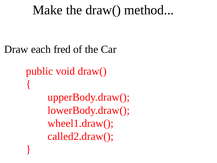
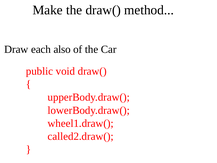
fred: fred -> also (62, 49)
